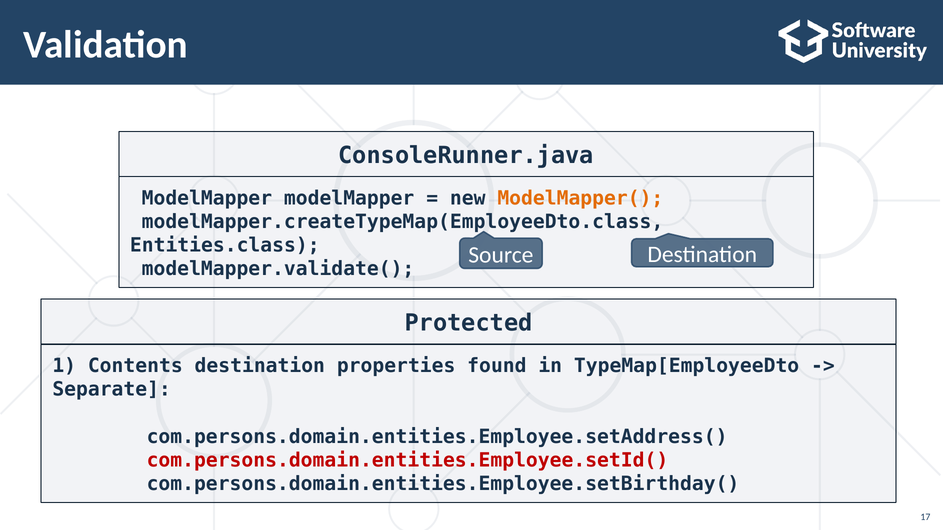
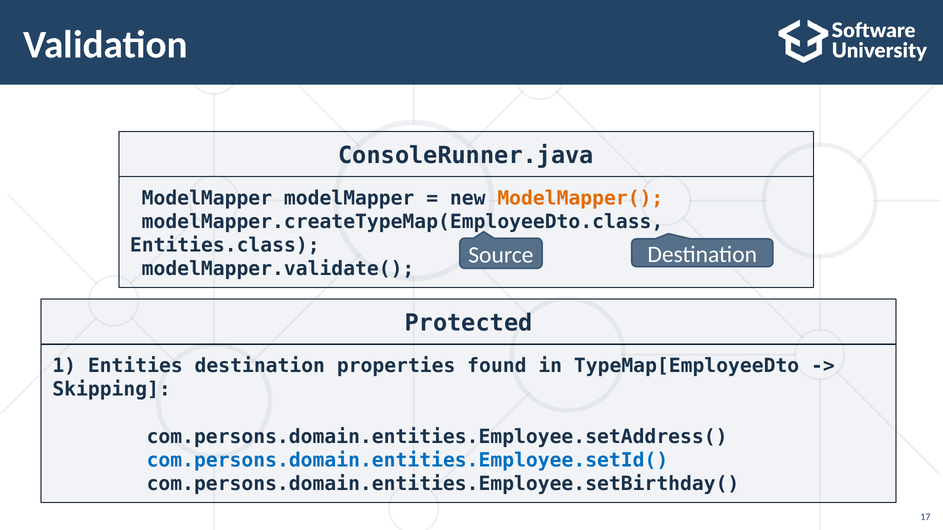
Contents: Contents -> Entities (135, 366)
Separate: Separate -> Skipping (112, 390)
com.persons.domain.entities.Employee.setId( colour: red -> blue (407, 461)
